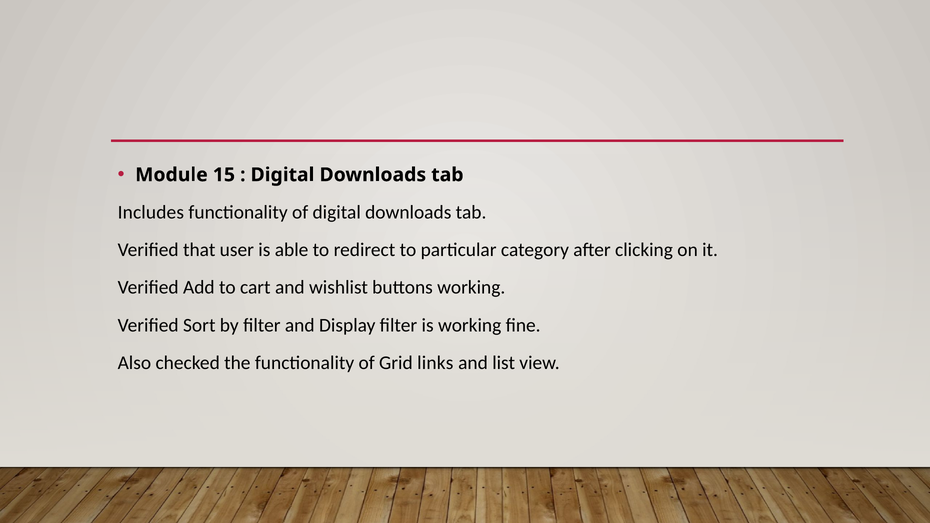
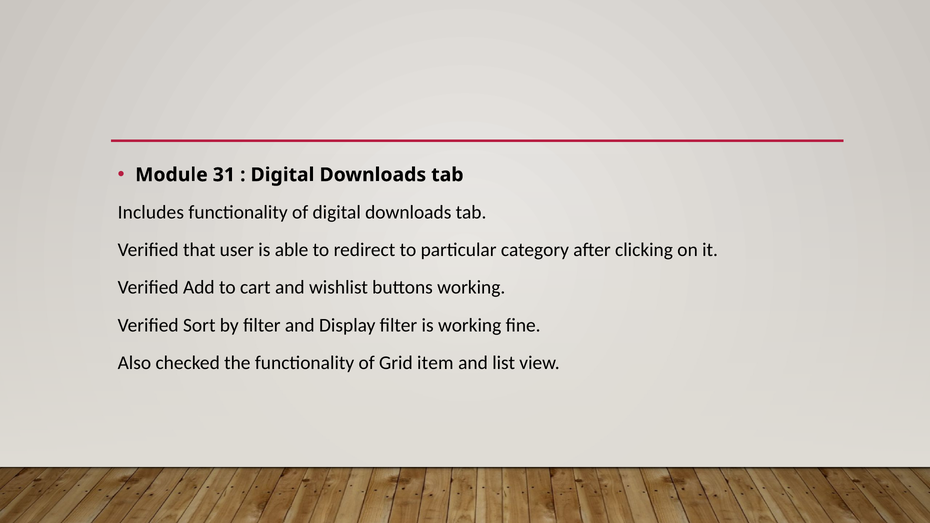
15: 15 -> 31 (224, 175)
links: links -> item (435, 363)
